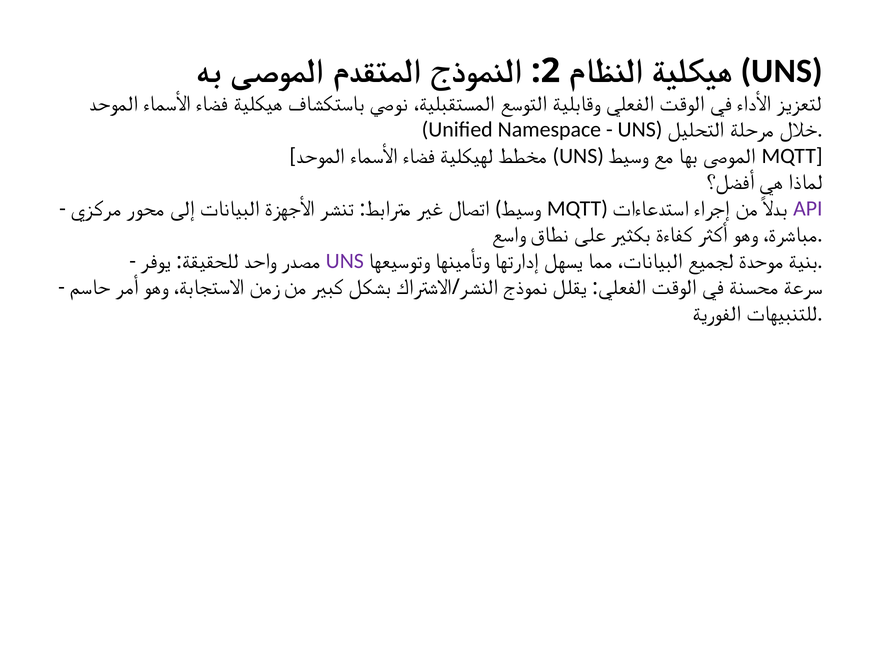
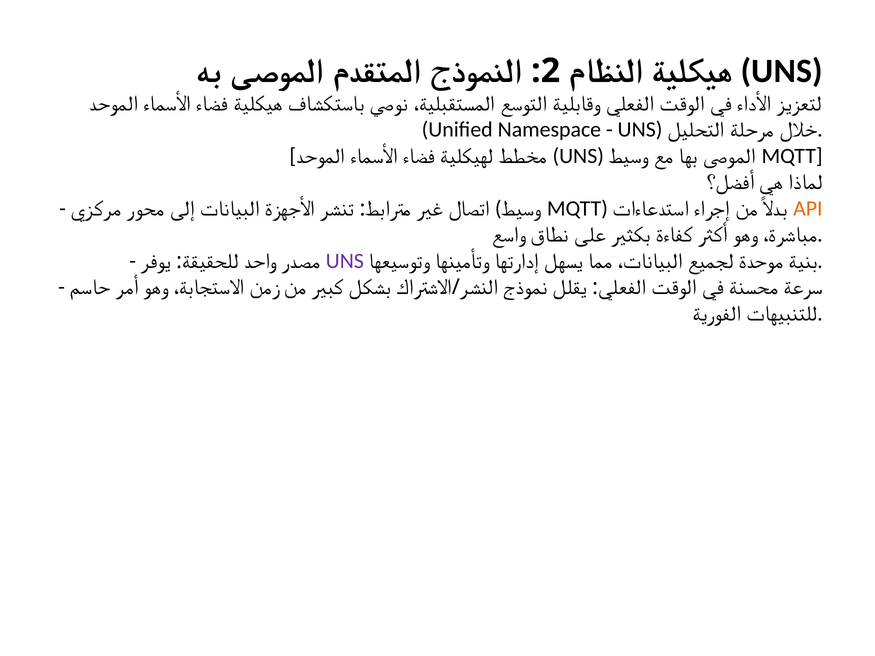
API colour: purple -> orange (808, 209)
